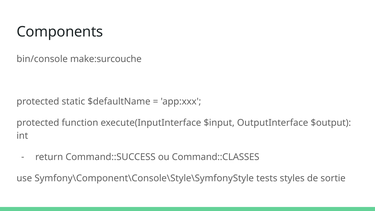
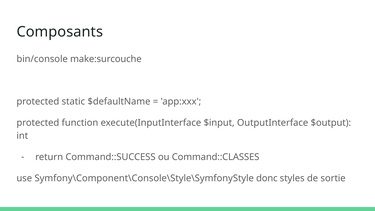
Components: Components -> Composants (60, 32)
tests: tests -> donc (267, 178)
